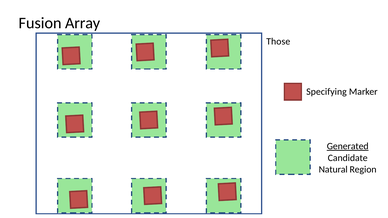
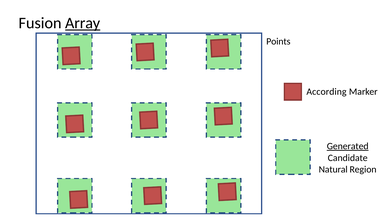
Array underline: none -> present (83, 23)
Those: Those -> Points (278, 41)
Specifying: Specifying -> According (326, 92)
